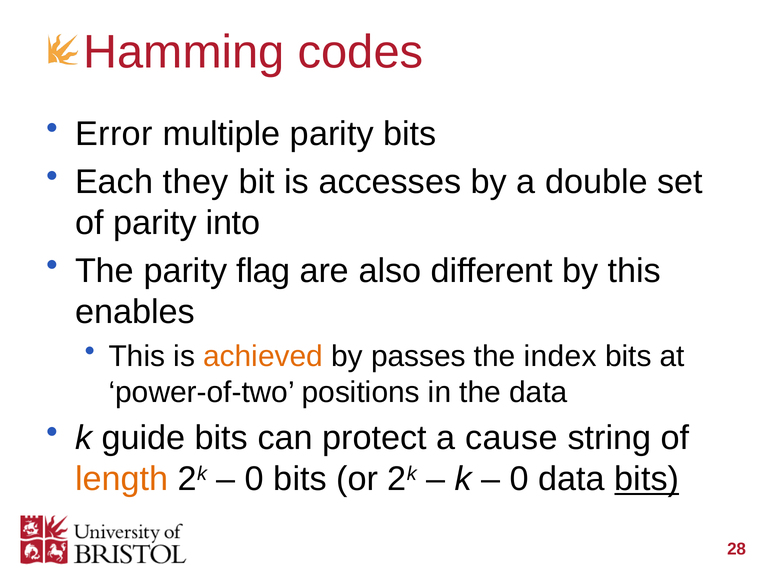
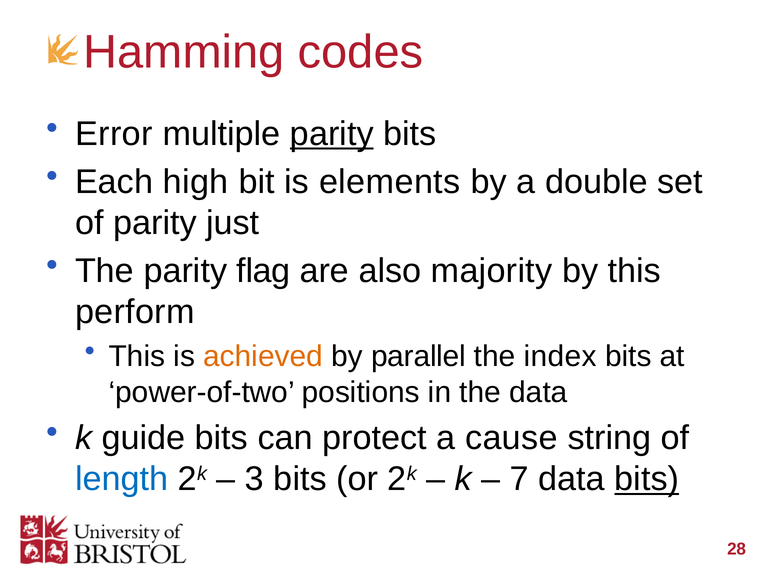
parity underline: none -> present (332, 134)
they: they -> high (196, 182)
accesses: accesses -> elements (390, 182)
into: into -> just (233, 223)
different: different -> majority (492, 271)
enables: enables -> perform (135, 312)
passes: passes -> parallel (418, 356)
length colour: orange -> blue (122, 479)
0: 0 -> 3 (254, 479)
0: 0 -> 7 (519, 479)
